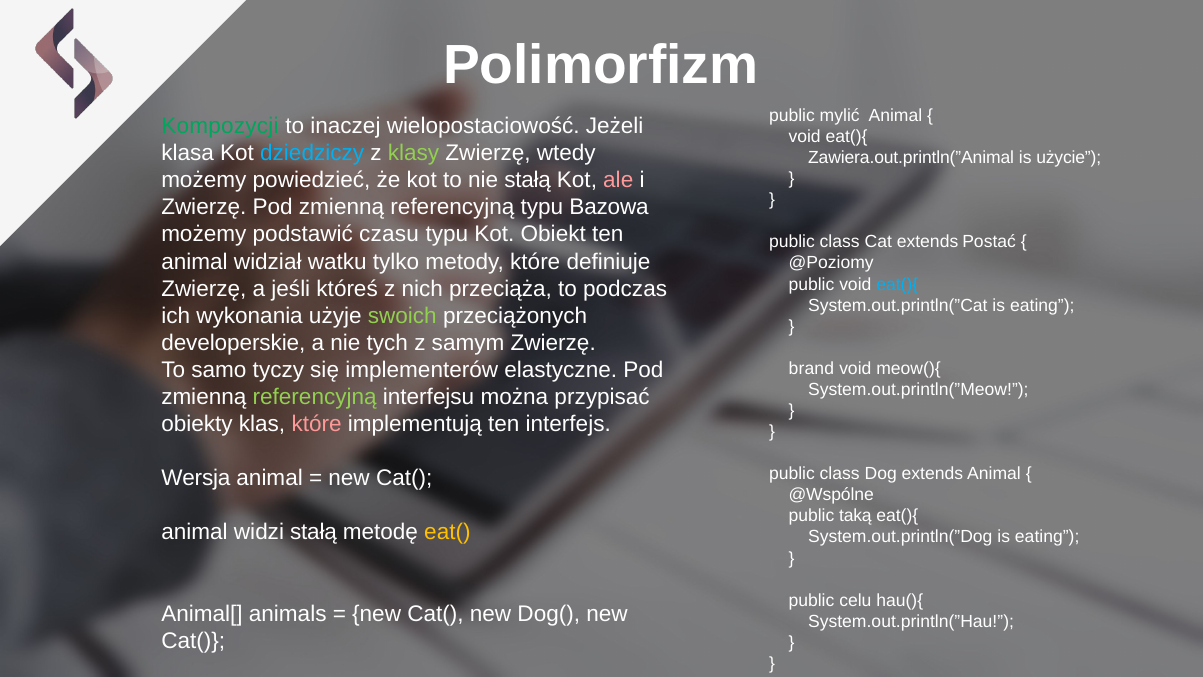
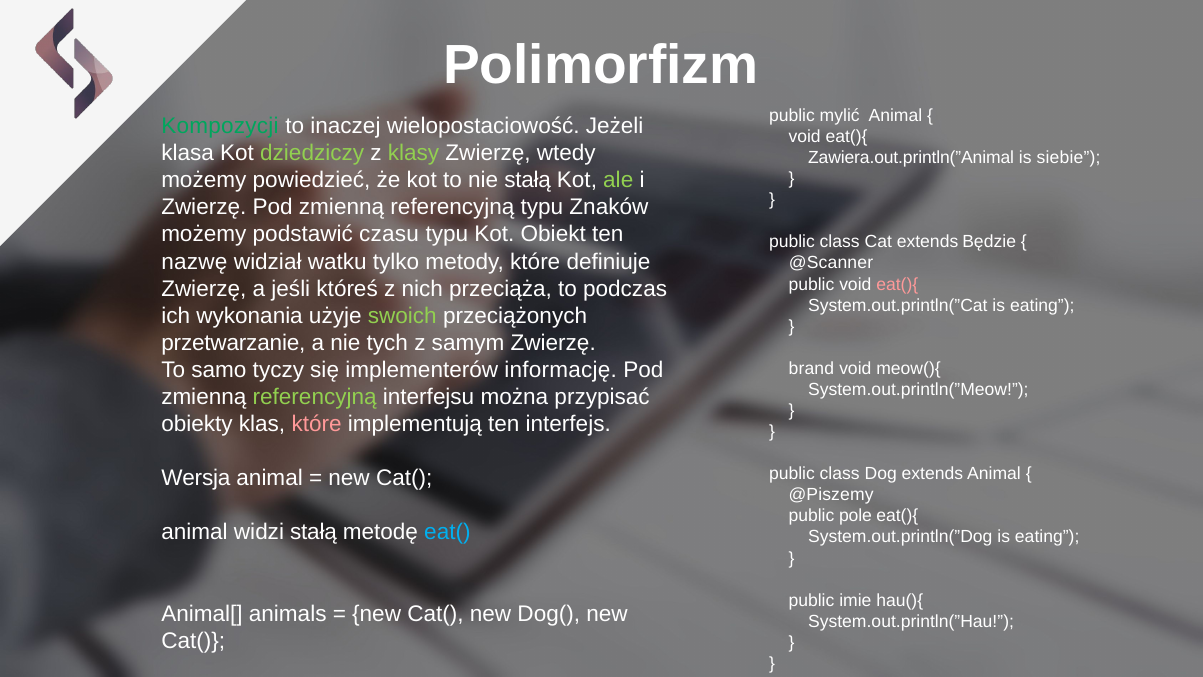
dziedziczy colour: light blue -> light green (312, 153)
użycie: użycie -> siebie (1069, 158)
ale colour: pink -> light green (618, 180)
Bazowa: Bazowa -> Znaków (609, 207)
Postać: Postać -> Będzie (989, 242)
animal: animal -> nazwę (194, 261)
@Poziomy: @Poziomy -> @Scanner (831, 263)
eat(){ colour: light blue -> pink (897, 284)
developerskie: developerskie -> przetwarzanie (233, 343)
elastyczne: elastyczne -> informację (561, 370)
@Wspólne: @Wspólne -> @Piszemy (831, 495)
taką: taką -> pole (855, 516)
eat( colour: yellow -> light blue (447, 532)
celu: celu -> imie (855, 600)
